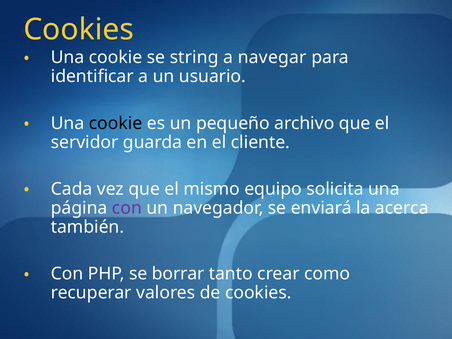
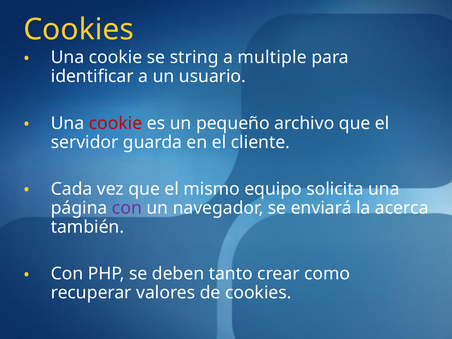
navegar: navegar -> multiple (272, 57)
cookie colour: black -> red (116, 123)
borrar: borrar -> deben (178, 274)
